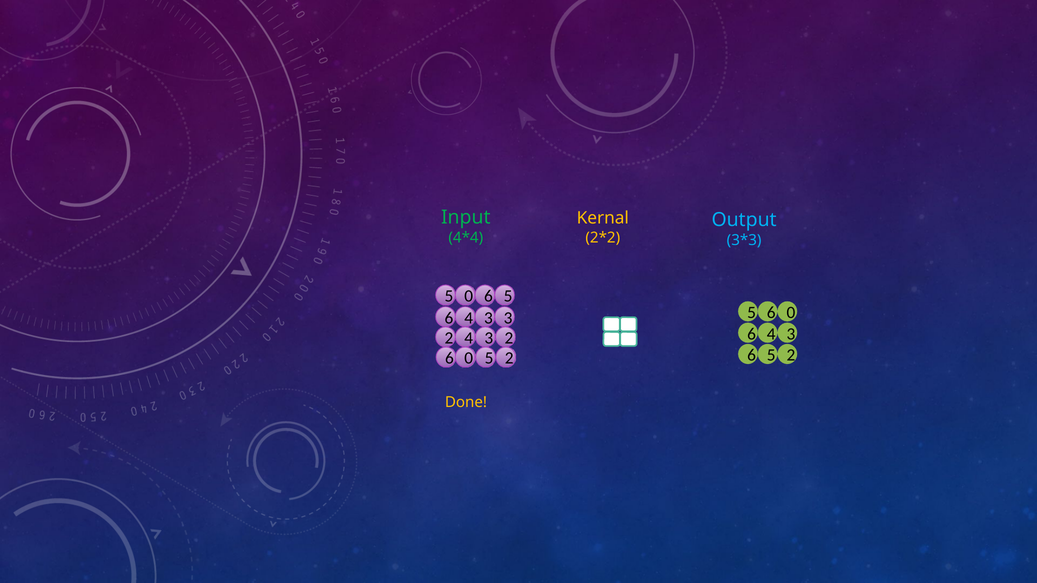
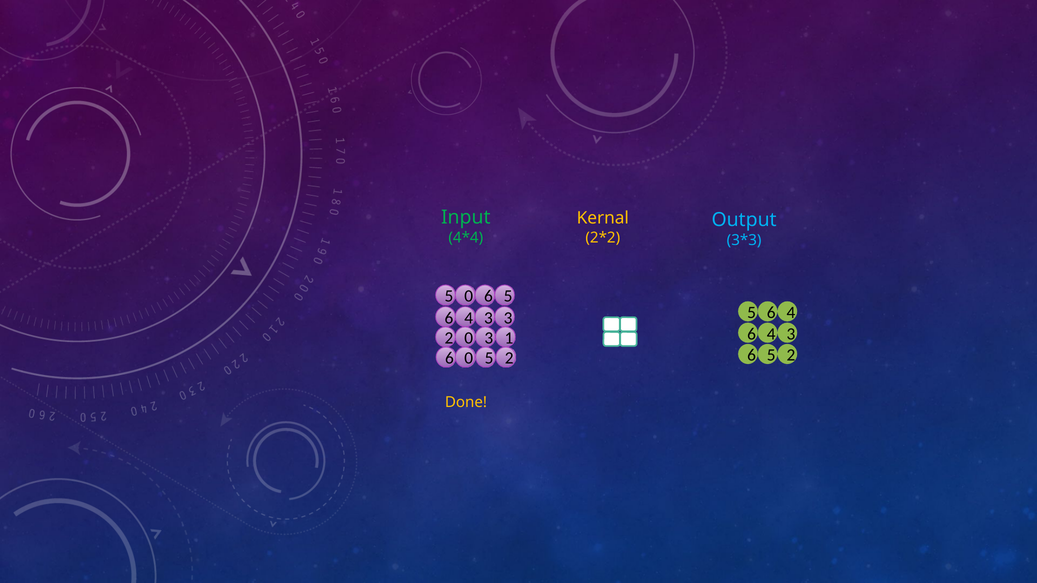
0: 0 -> 4 (791, 313)
2 4: 4 -> 0 (469, 338)
2: 2 -> 1 (509, 338)
